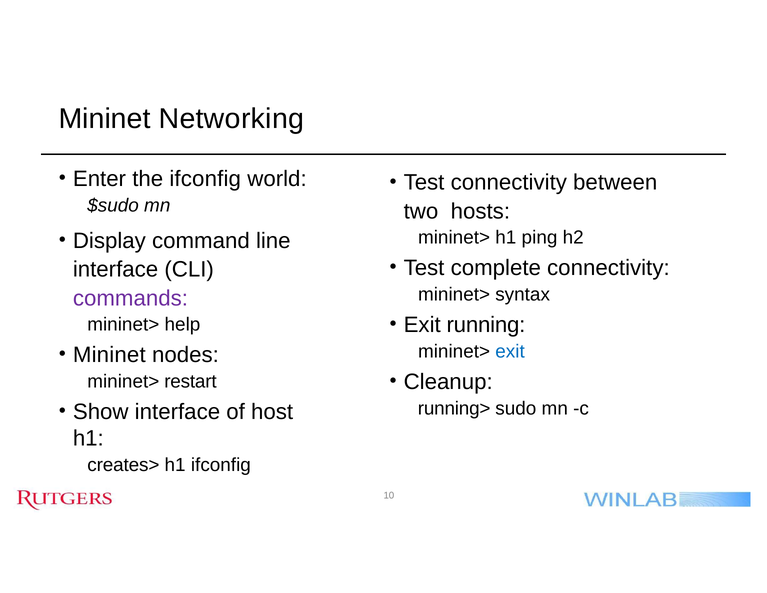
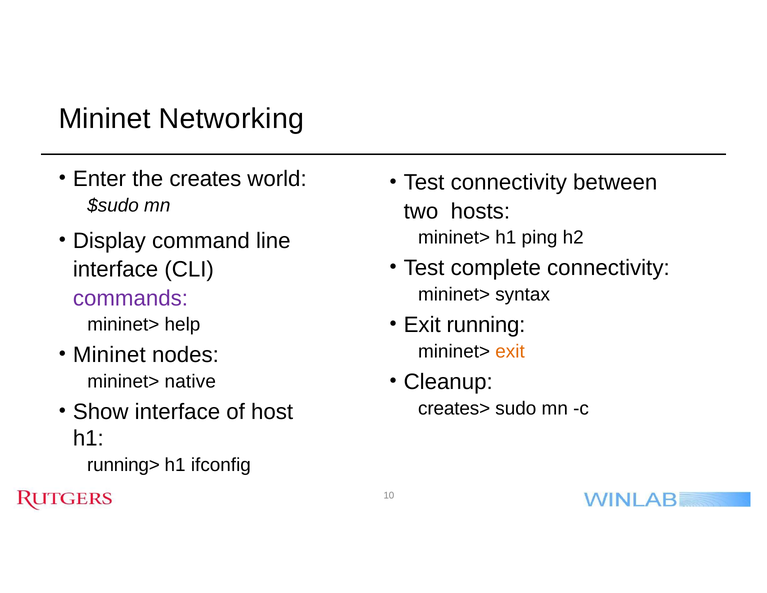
the ifconfig: ifconfig -> creates (205, 179)
exit colour: blue -> orange (510, 351)
restart: restart -> native (190, 381)
running>: running> -> creates> (454, 408)
creates>: creates> -> running> (123, 465)
